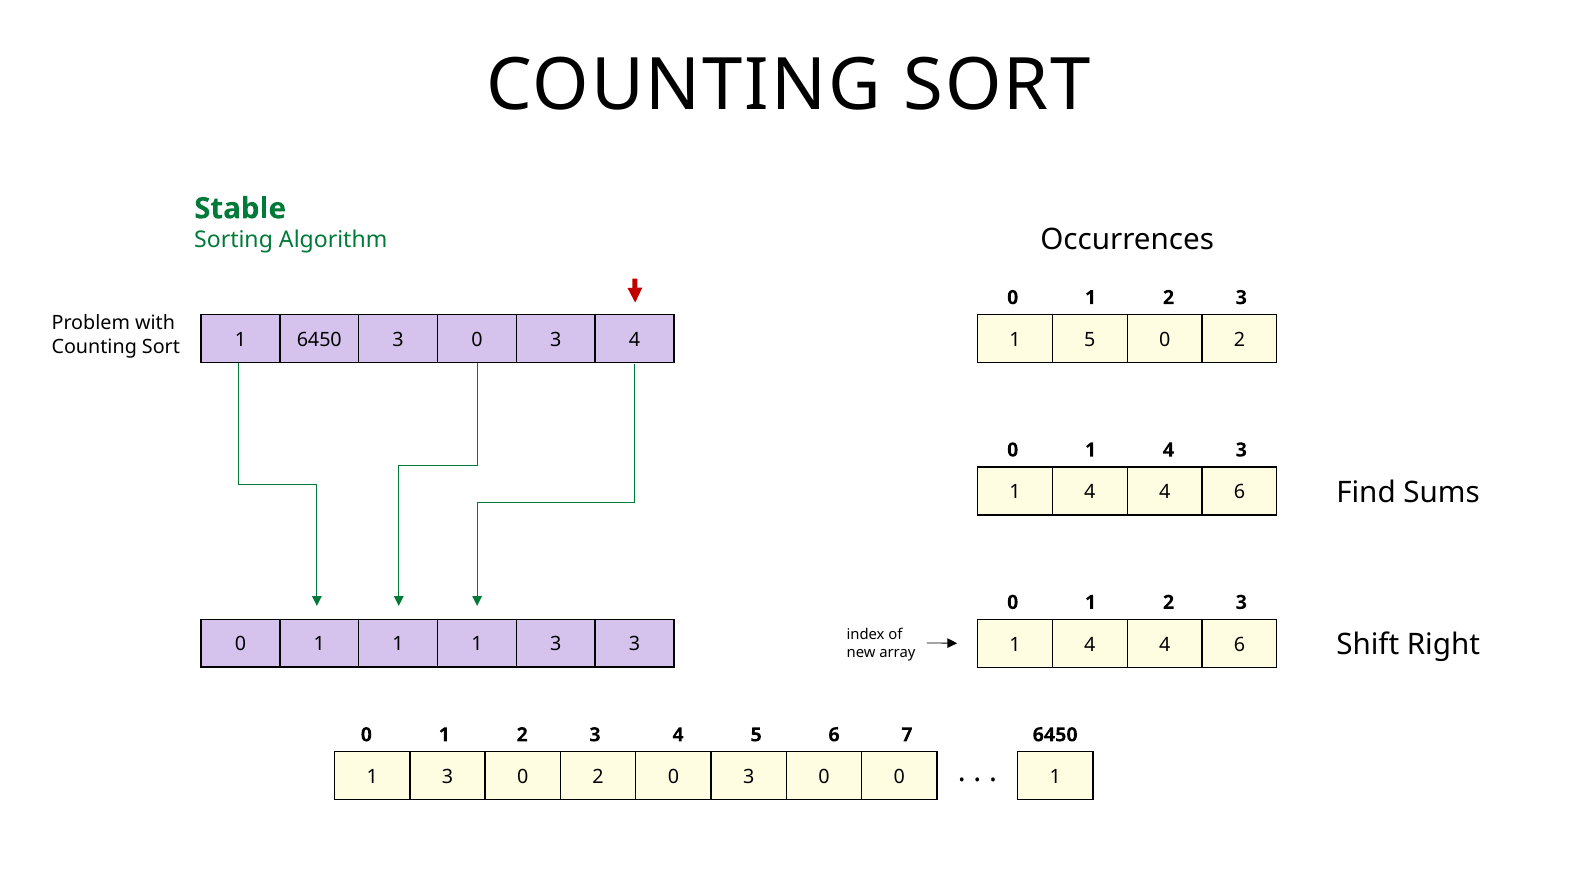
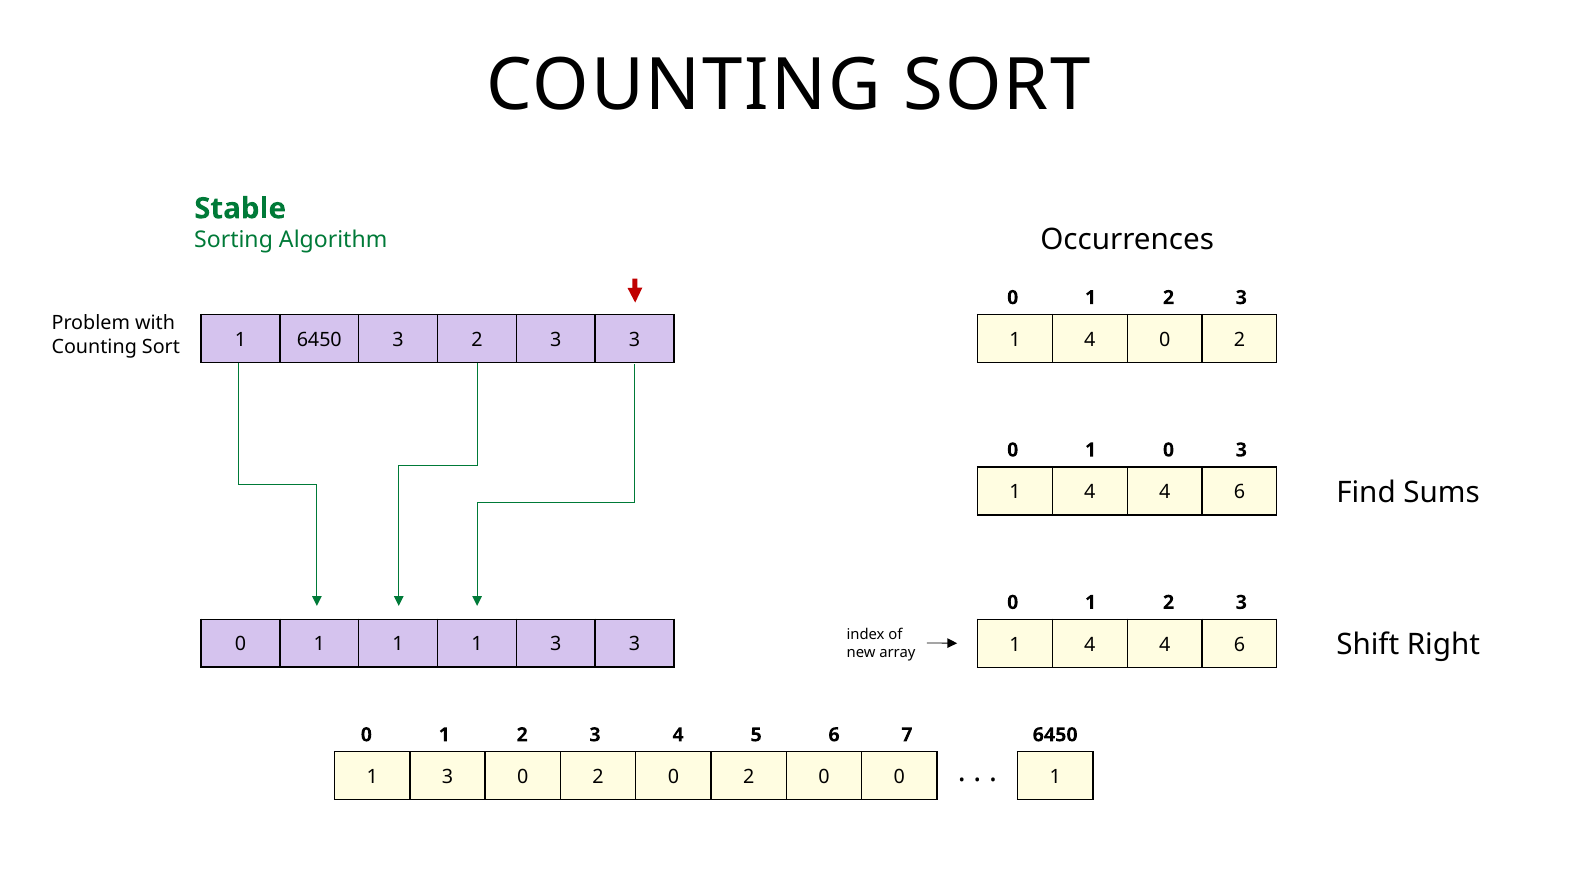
6450 3 0: 0 -> 2 (477, 340)
4: 4 -> 3 (635, 340)
5: 5 -> 4 (1090, 340)
0 1 4: 4 -> 0 (1169, 450)
2 0 3: 3 -> 2 (749, 777)
